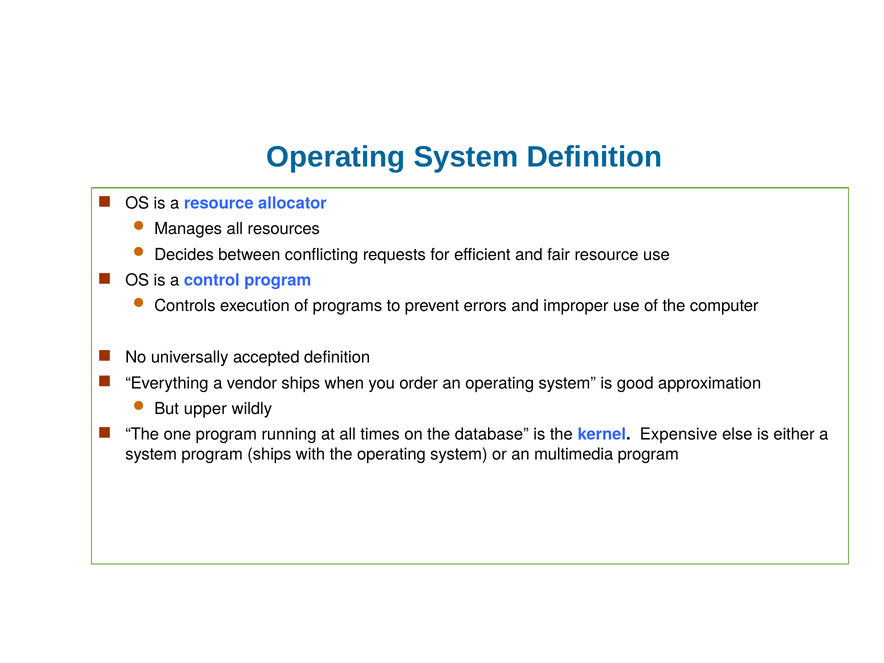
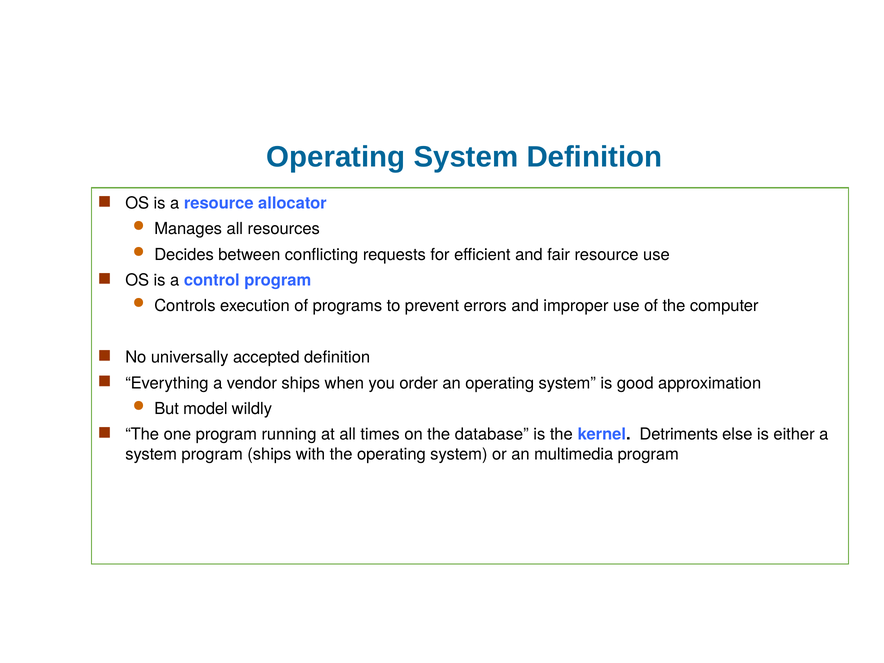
upper: upper -> model (205, 409)
Expensive: Expensive -> Detriments (679, 434)
